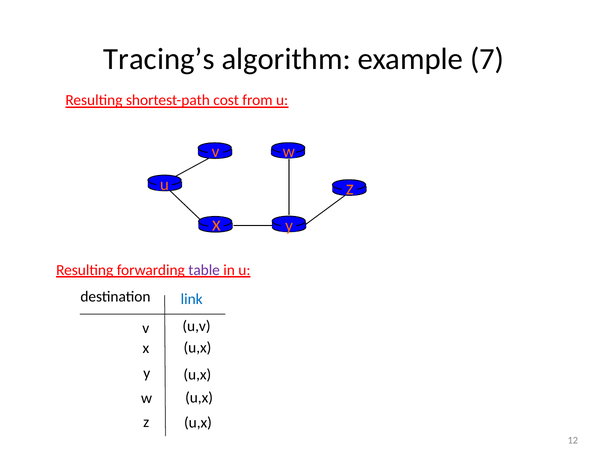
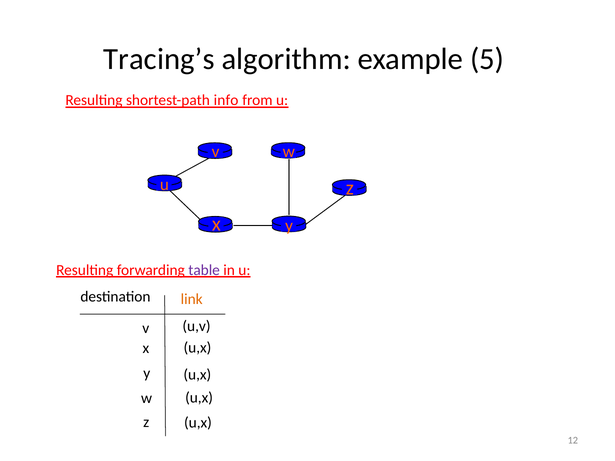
7: 7 -> 5 (487, 59)
cost: cost -> info (226, 100)
link colour: blue -> orange (192, 299)
